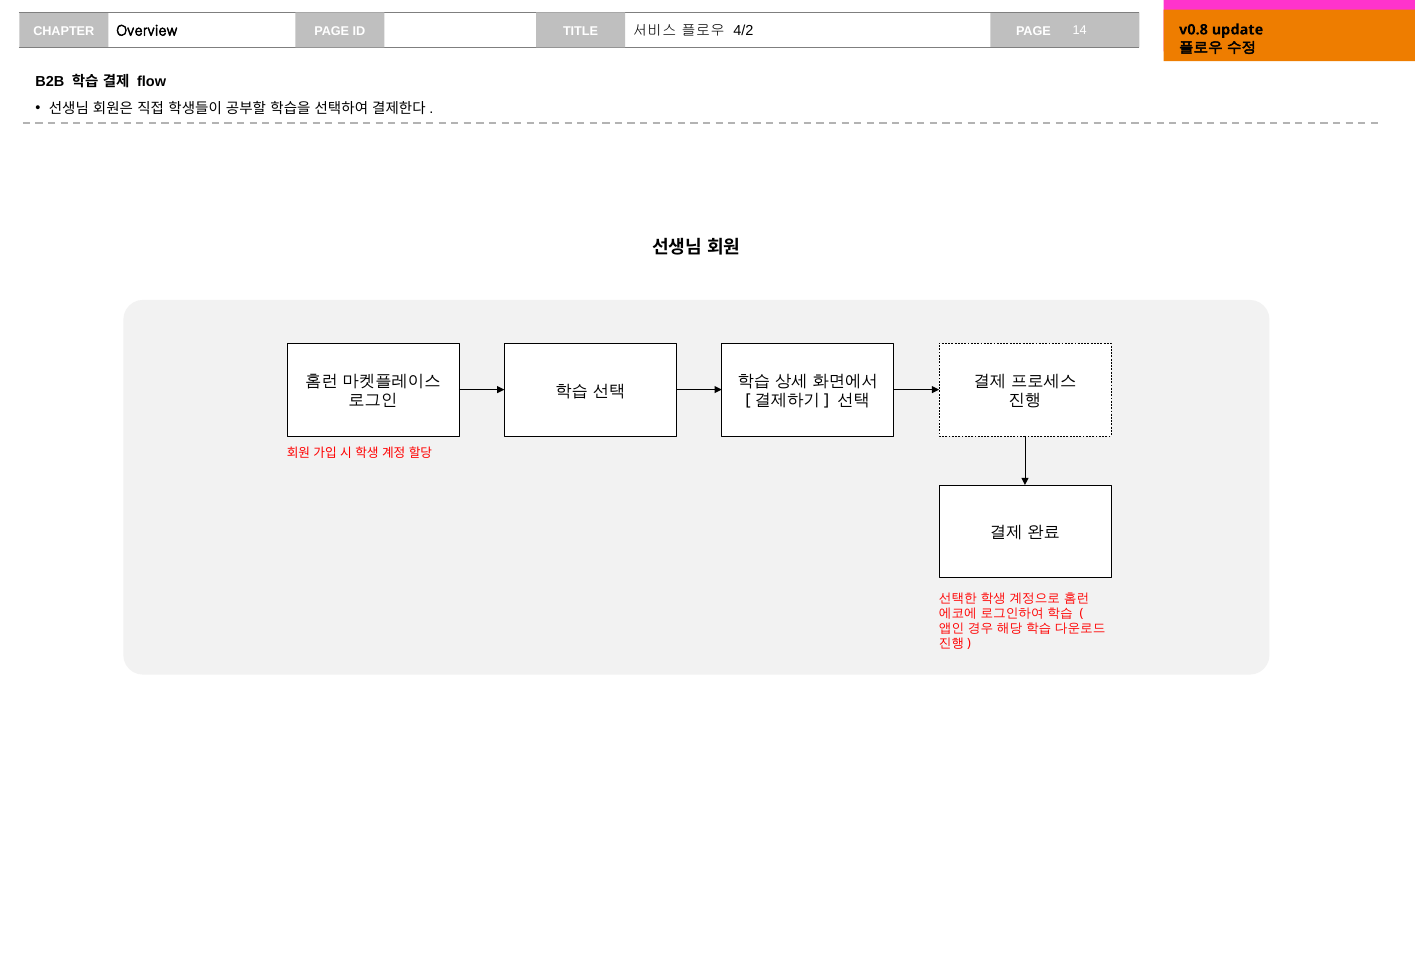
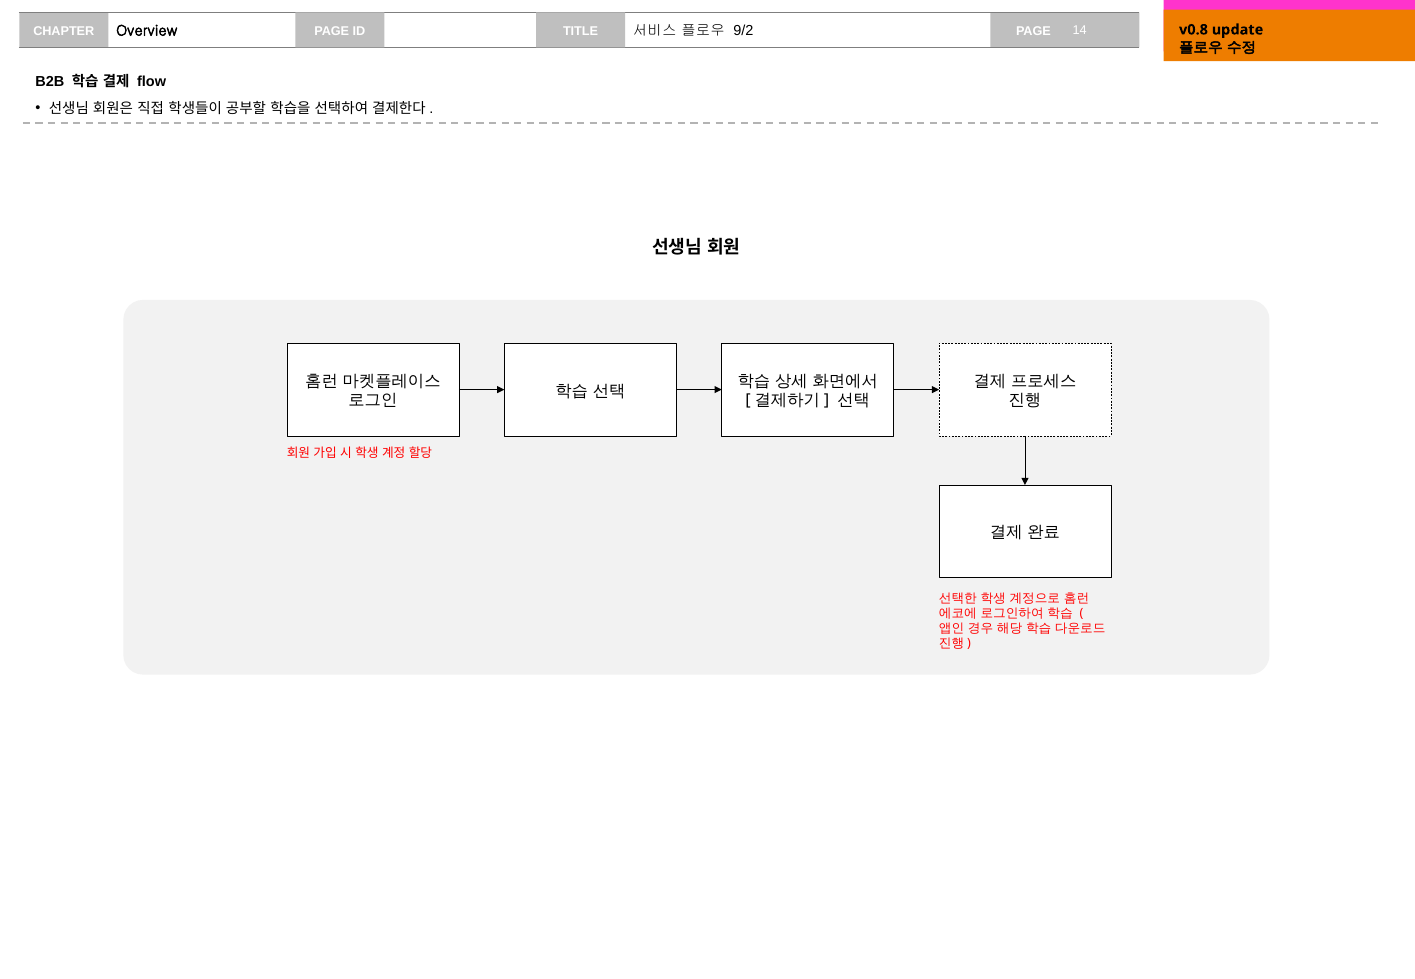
4/2: 4/2 -> 9/2 (743, 31)
